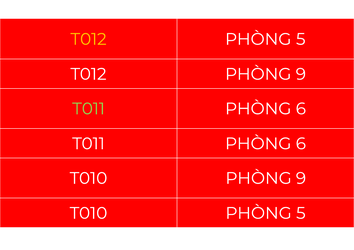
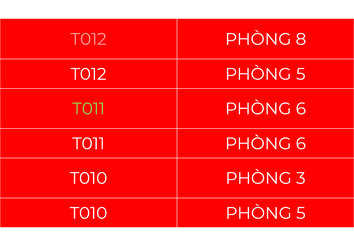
T012 colour: yellow -> pink (89, 39)
5: 5 -> 8 (301, 39)
T012 PHÒNG 9: 9 -> 5 (301, 74)
T010 PHÒNG 9: 9 -> 3 (301, 179)
